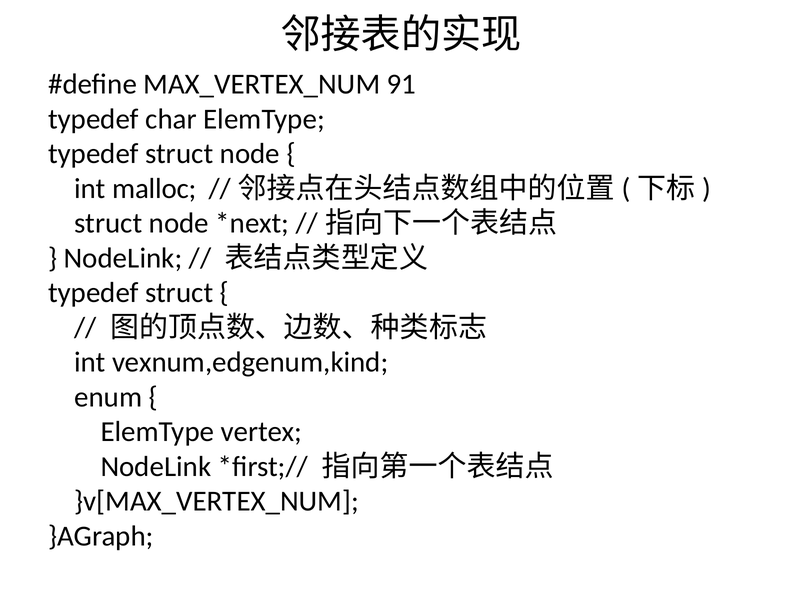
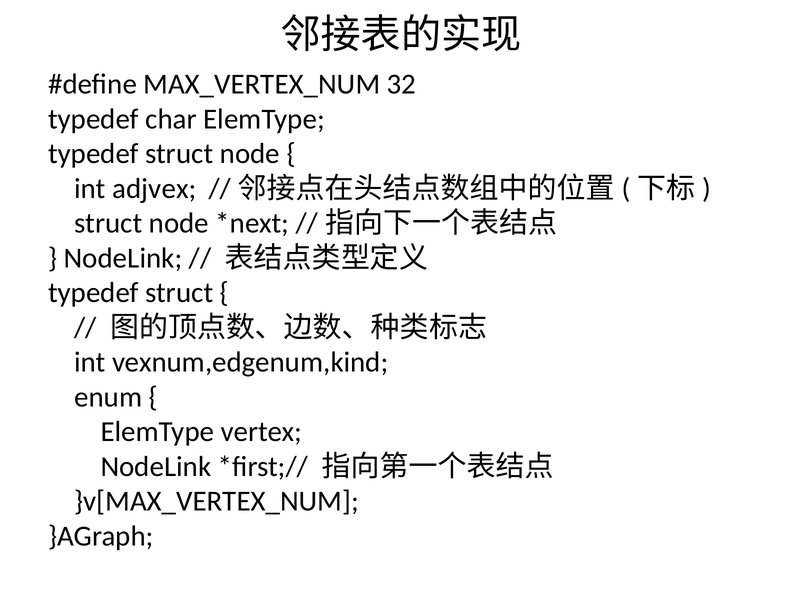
91: 91 -> 32 (401, 84)
malloc: malloc -> adjvex (154, 188)
